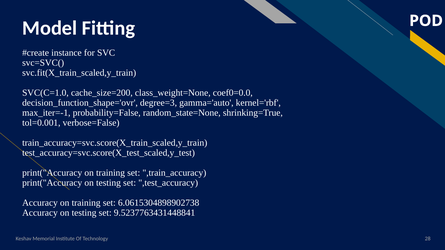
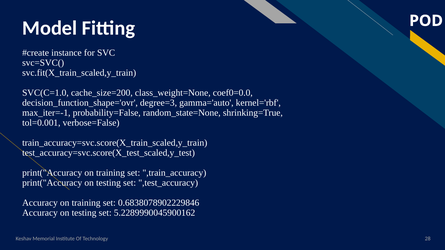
6.0615304898902738: 6.0615304898902738 -> 0.6838078902229846 (159, 203)
9.5237763431448841: 9.5237763431448841 -> 5.2289990045900162 (155, 213)
